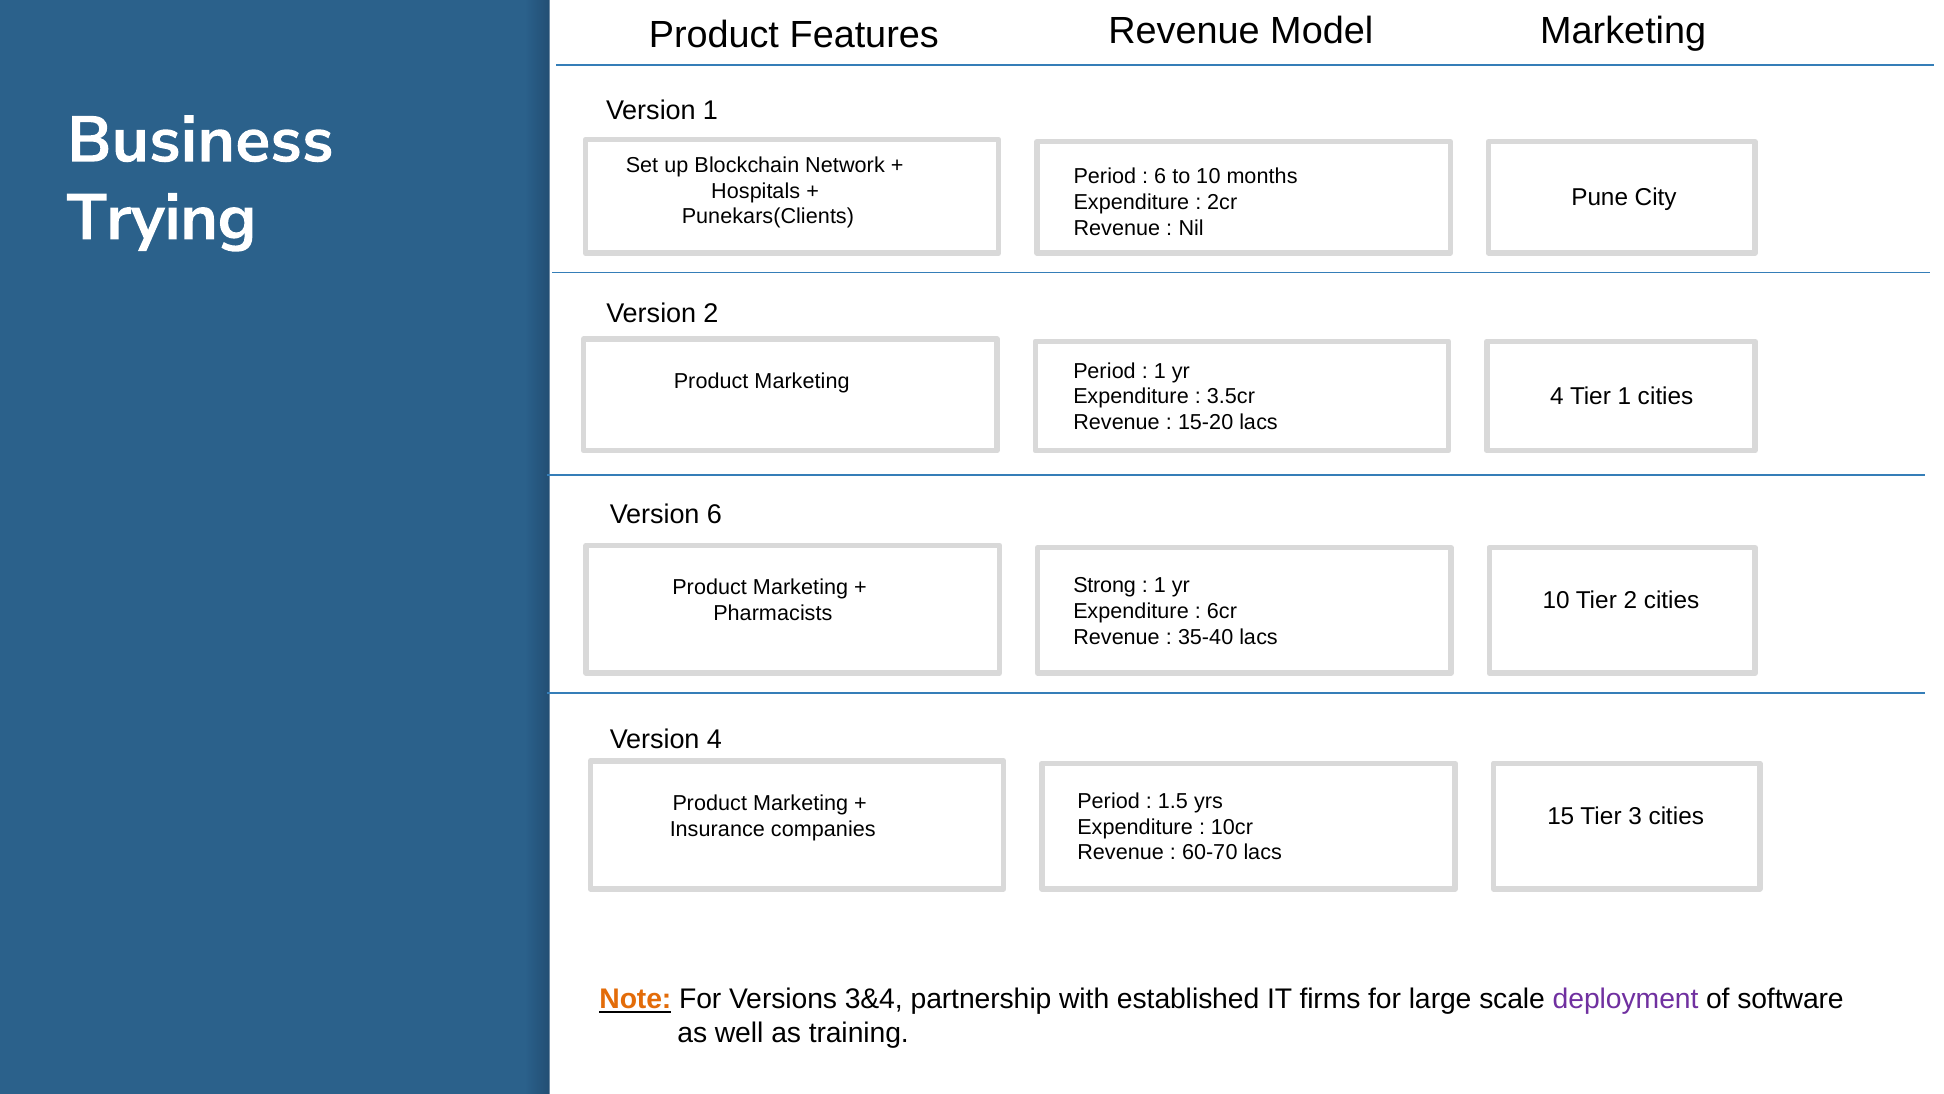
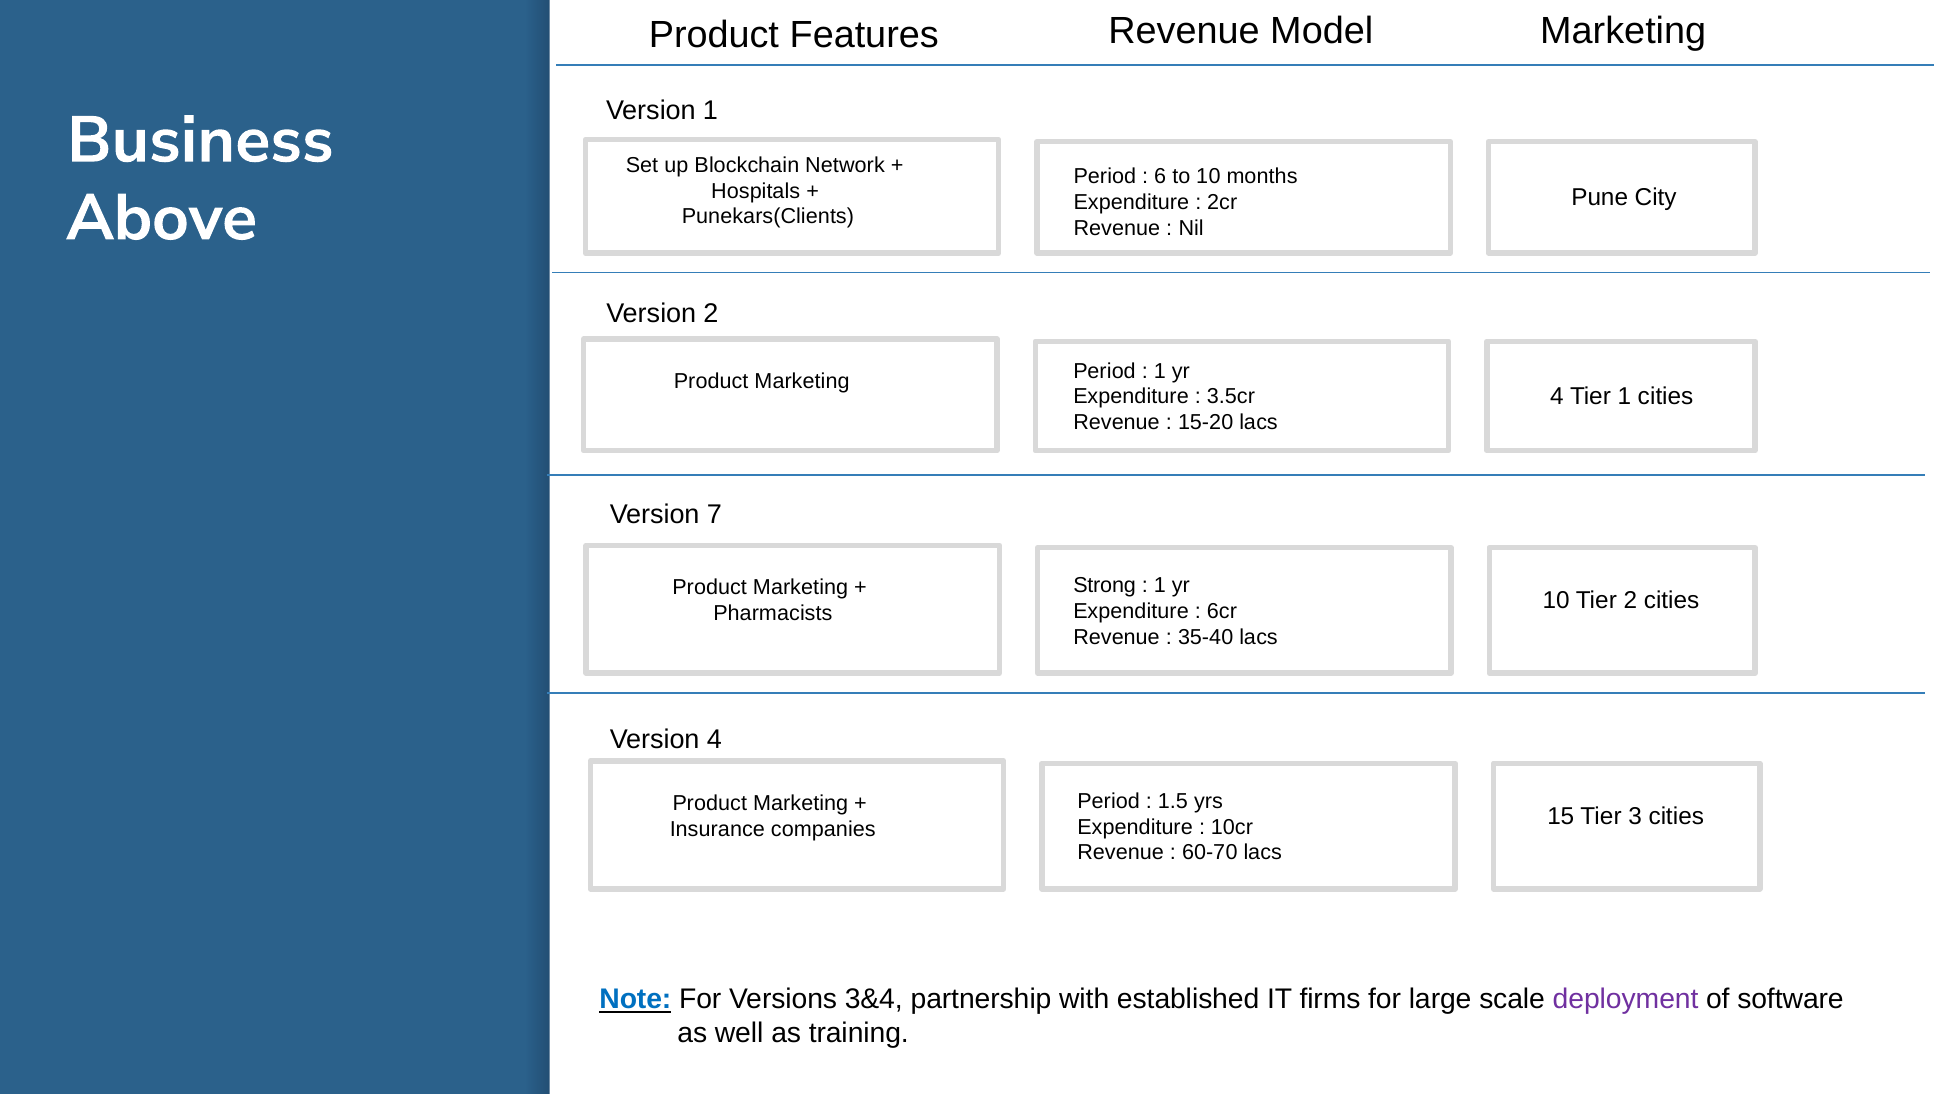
Trying: Trying -> Above (162, 218)
Version 6: 6 -> 7 (714, 514)
Note colour: orange -> blue (635, 999)
